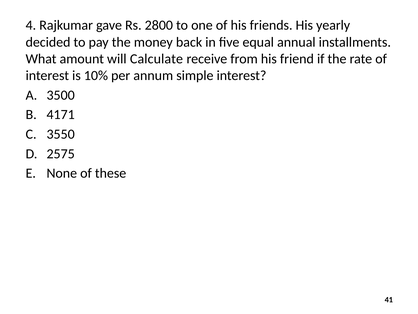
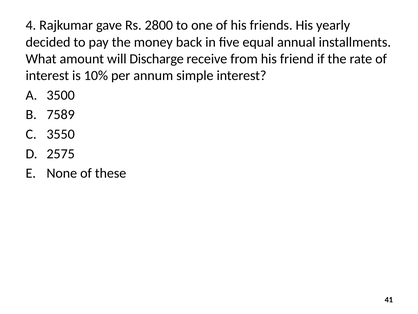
Calculate: Calculate -> Discharge (157, 59)
4171: 4171 -> 7589 (61, 114)
